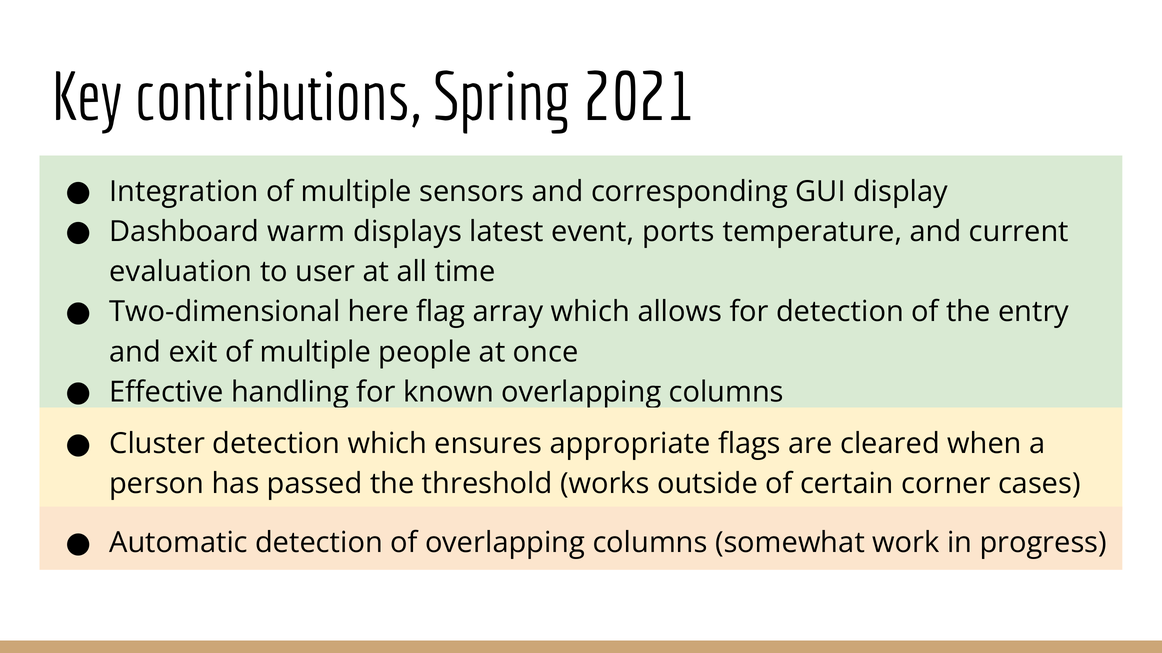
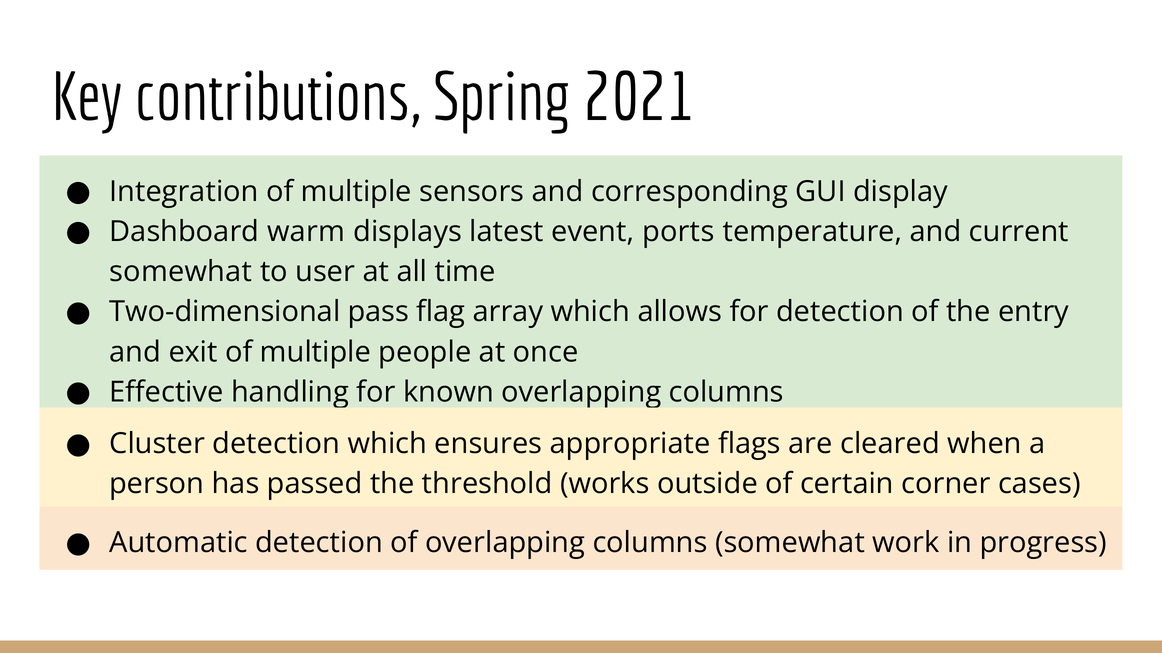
evaluation: evaluation -> somewhat (181, 272)
here: here -> pass (378, 312)
